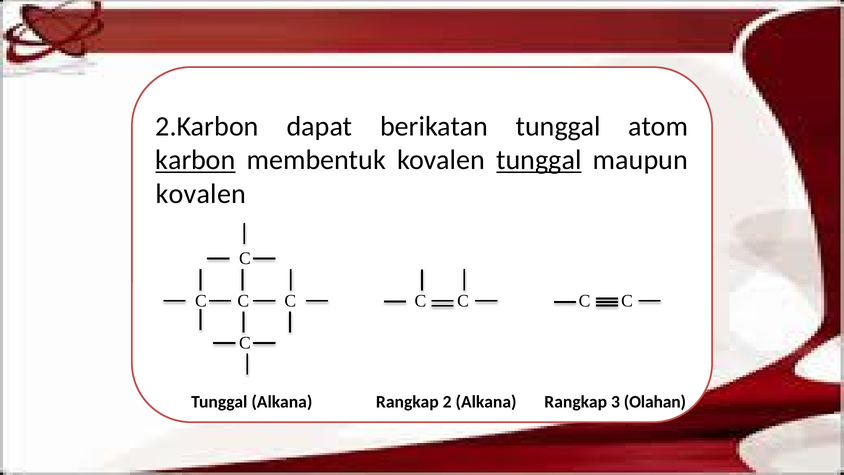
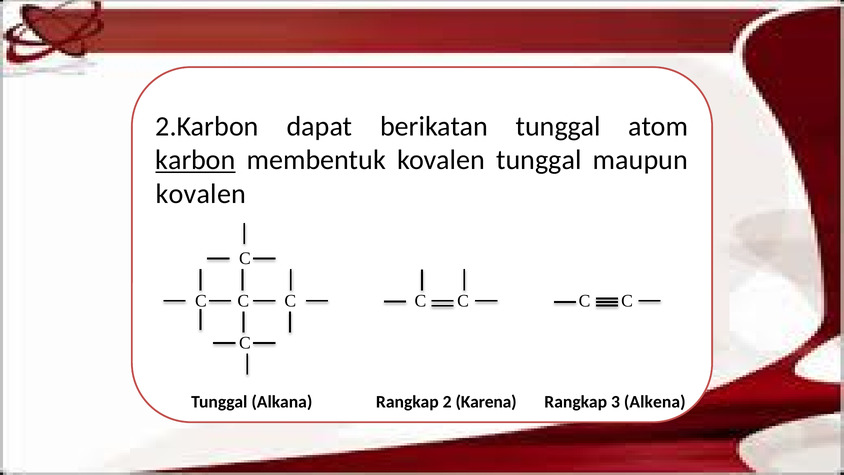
tunggal underline: present -> none (539, 160)
2 Alkana: Alkana -> Karena (486, 402)
Olahan: Olahan -> Alkena (655, 402)
